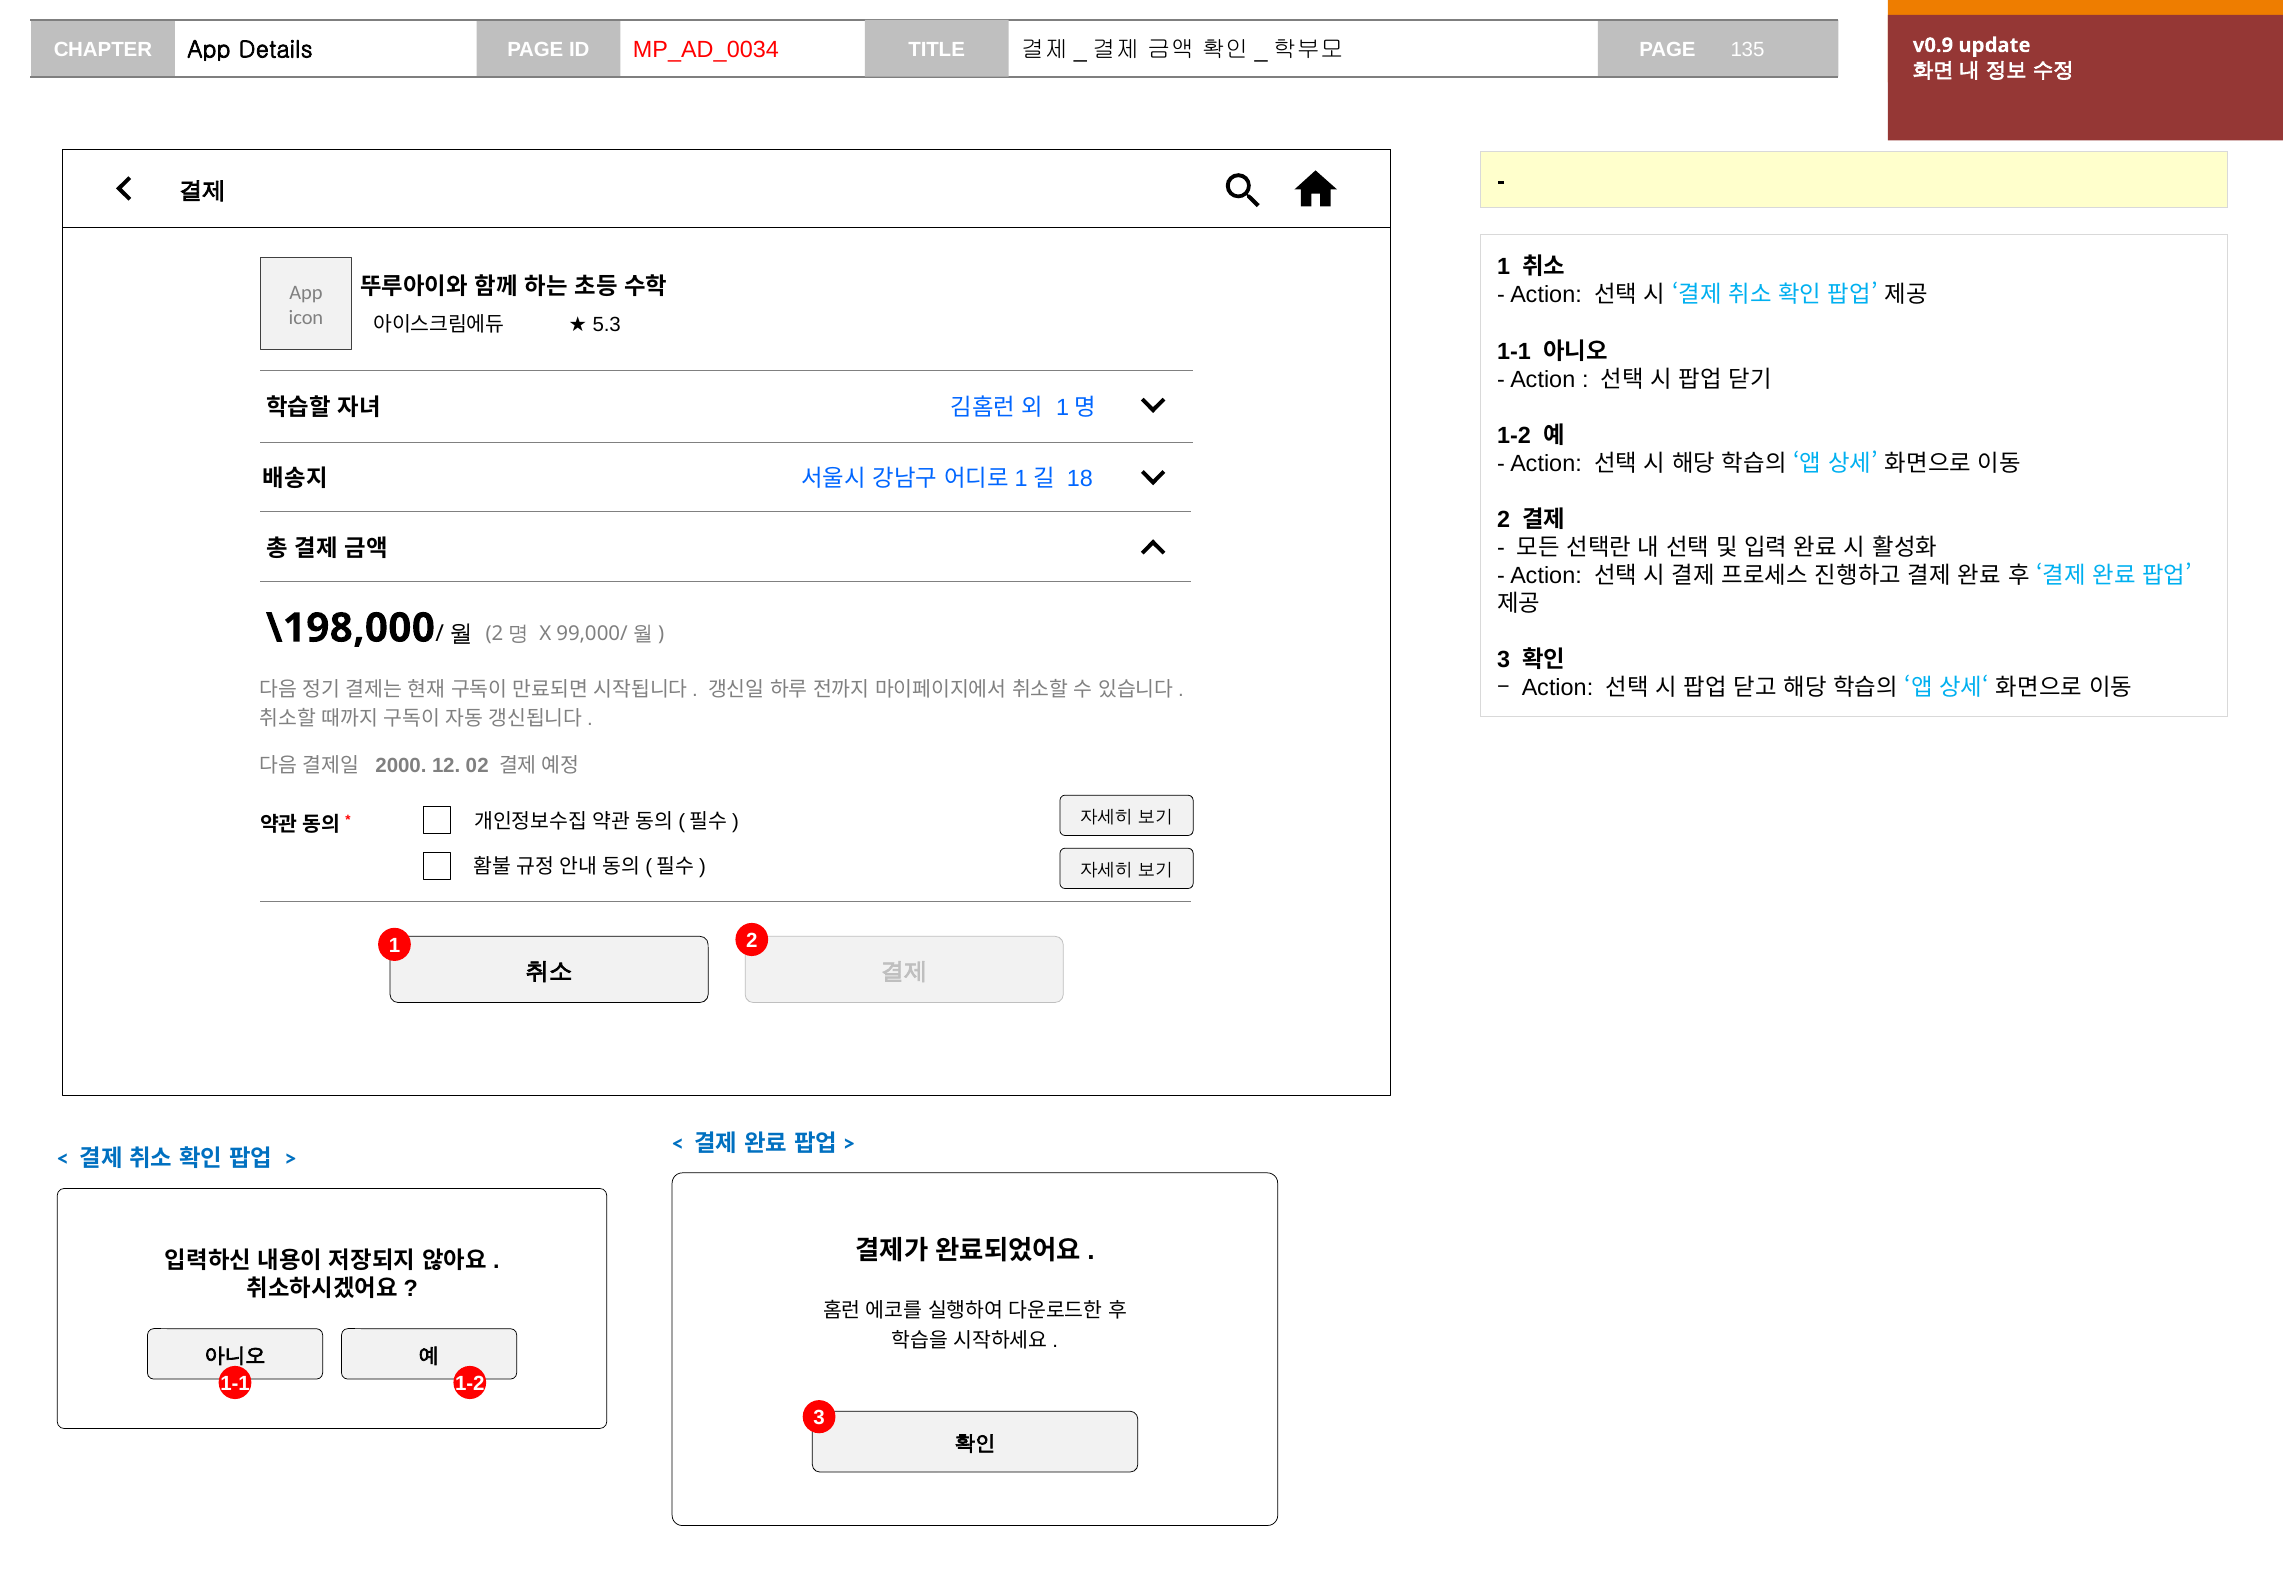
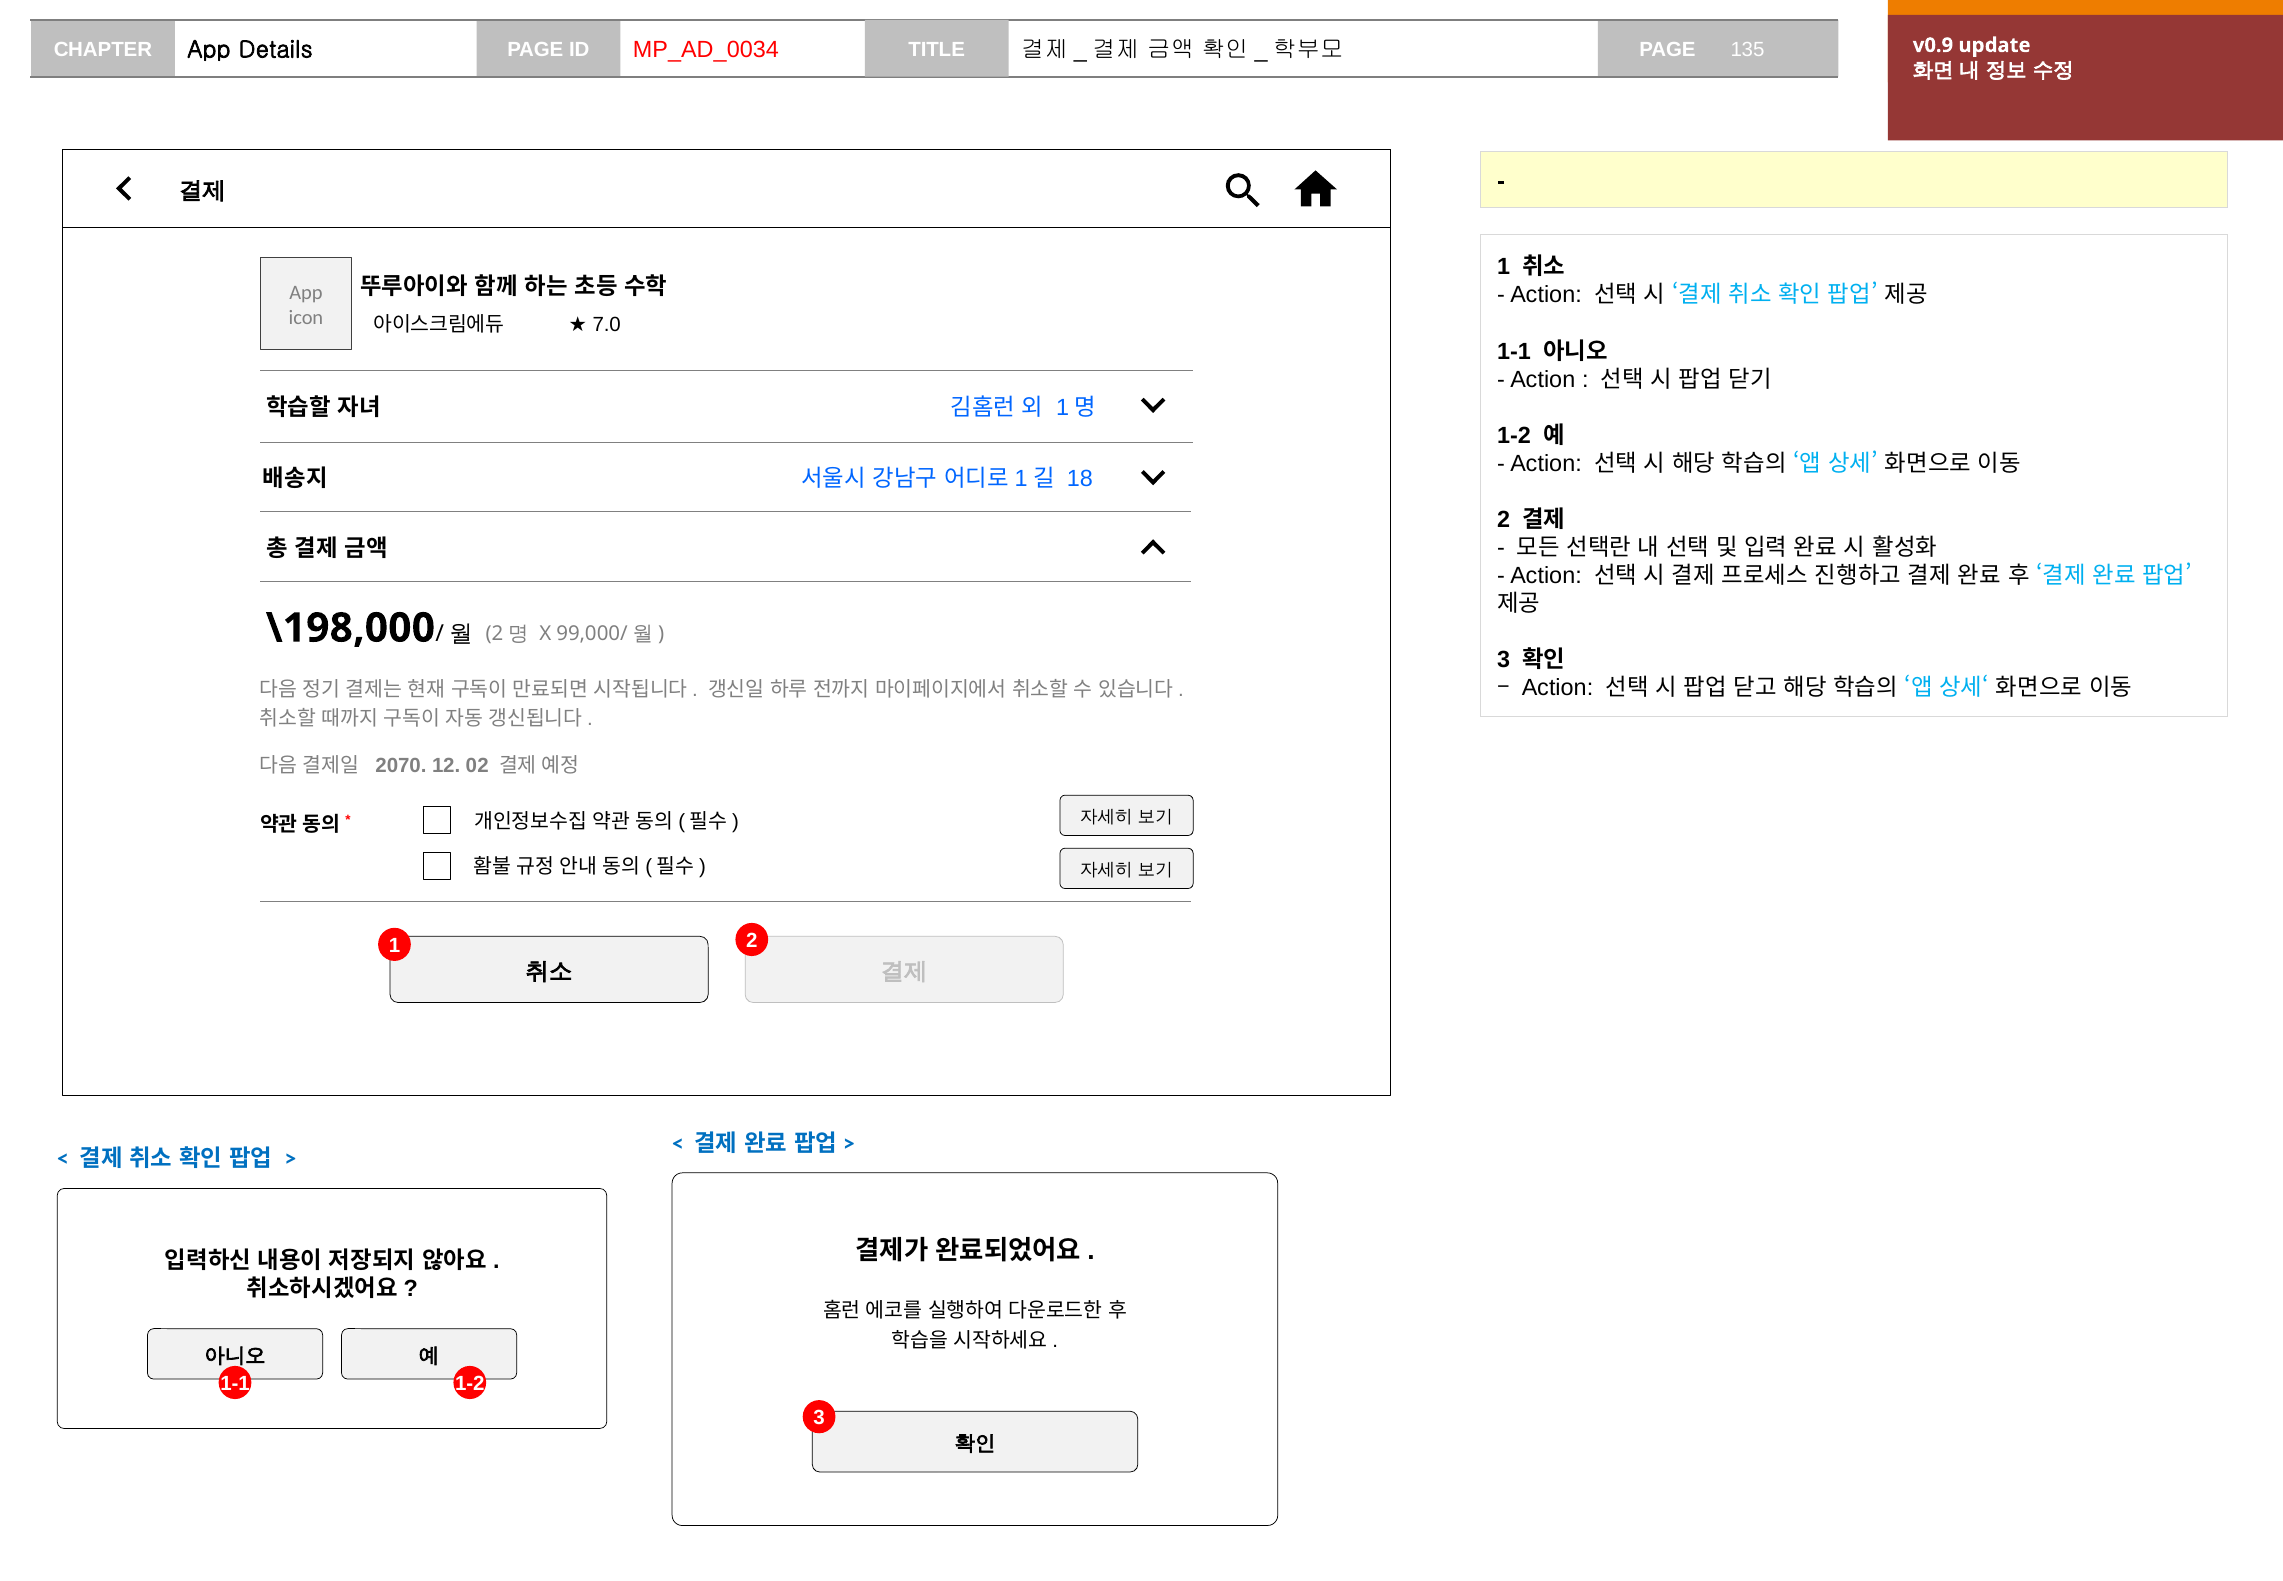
5.3: 5.3 -> 7.0 (607, 325)
2000: 2000 -> 2070 (401, 766)
